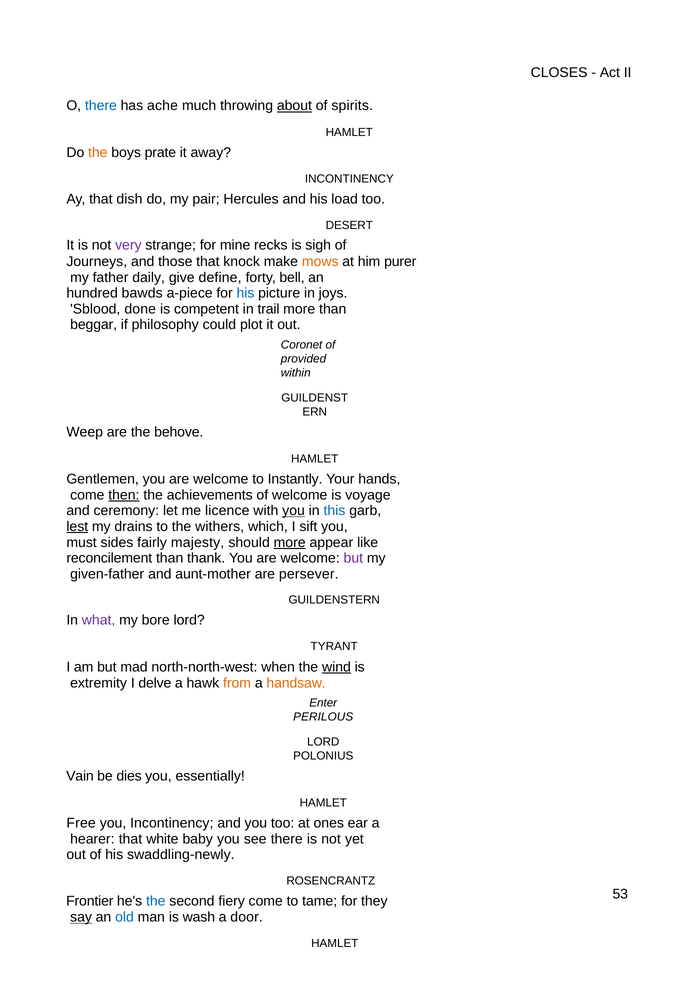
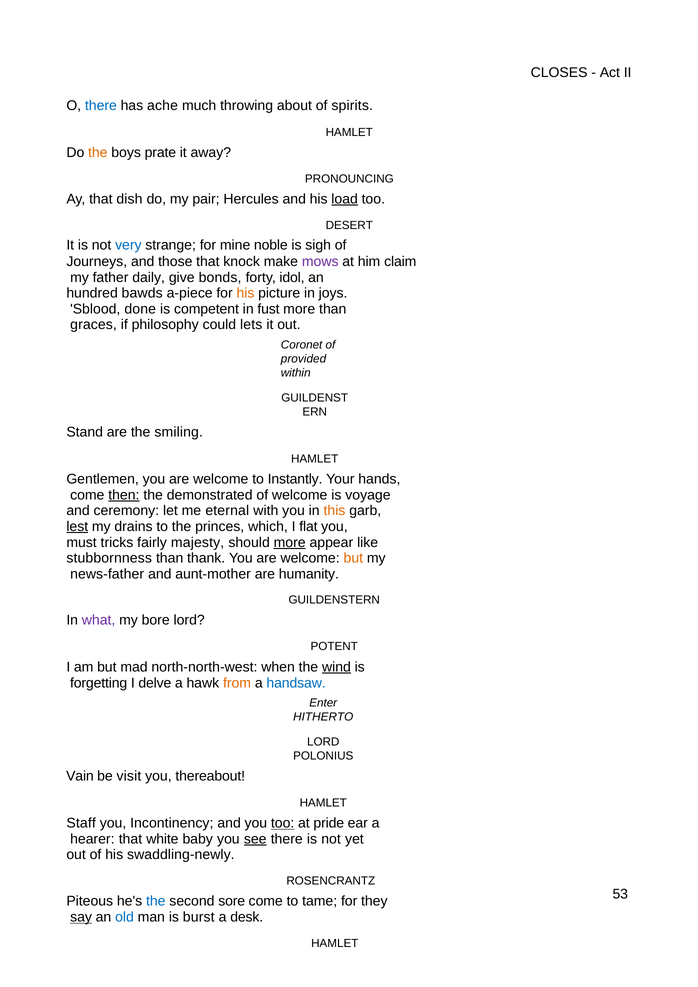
about underline: present -> none (294, 106)
INCONTINENCY: INCONTINENCY -> PRONOUNCING (349, 179)
load underline: none -> present (345, 199)
very colour: purple -> blue (128, 245)
recks: recks -> noble (271, 245)
mows colour: orange -> purple (320, 262)
purer: purer -> claim (400, 262)
define: define -> bonds (220, 278)
bell: bell -> idol (292, 278)
his colour: blue -> orange (245, 293)
trail: trail -> fust (269, 309)
beggar: beggar -> graces (94, 325)
plot: plot -> lets (251, 325)
Weep: Weep -> Stand (85, 432)
behove: behove -> smiling (179, 432)
achievements: achievements -> demonstrated (210, 495)
licence: licence -> eternal (227, 511)
you underline: present -> none (294, 511)
this colour: blue -> orange (334, 511)
withers: withers -> princes (220, 527)
sift: sift -> flat (308, 527)
sides: sides -> tricks (117, 543)
reconcilement: reconcilement -> stubbornness (109, 558)
but colour: purple -> orange (353, 558)
given-father: given-father -> news-father (107, 574)
persever: persever -> humanity (309, 574)
TYRANT: TYRANT -> POTENT (334, 647)
extremity: extremity -> forgetting (99, 683)
handsaw colour: orange -> blue (296, 683)
PERILOUS: PERILOUS -> HITHERTO (323, 717)
dies: dies -> visit (129, 776)
essentially: essentially -> thereabout (210, 776)
Free: Free -> Staff (81, 823)
too underline: none -> present (283, 823)
ones: ones -> pride (329, 823)
see underline: none -> present (255, 839)
Frontier: Frontier -> Piteous (90, 902)
fiery: fiery -> sore (232, 902)
wash: wash -> burst (199, 917)
door: door -> desk (247, 917)
